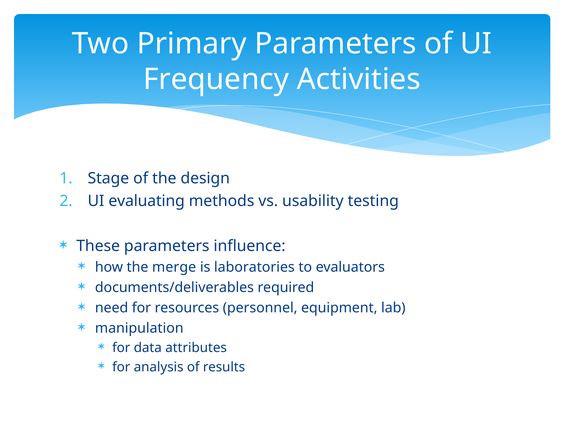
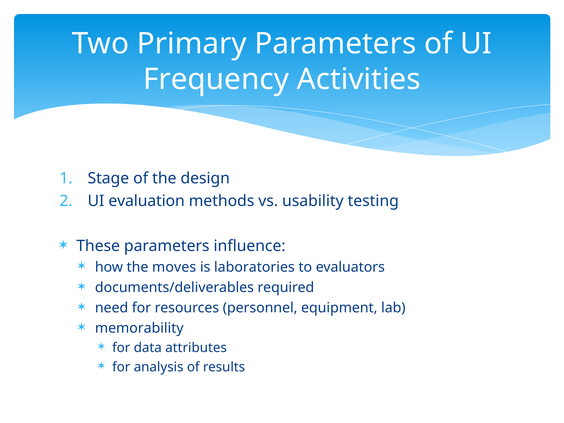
evaluating: evaluating -> evaluation (147, 201)
merge: merge -> moves (174, 267)
manipulation: manipulation -> memorability (139, 328)
